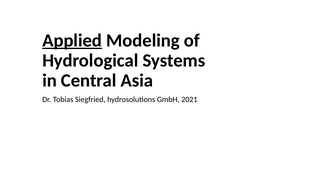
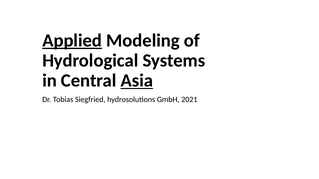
Asia underline: none -> present (137, 81)
